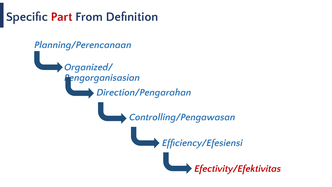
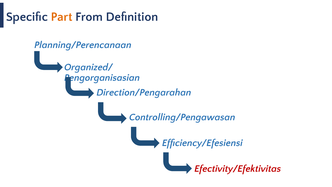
Part colour: red -> orange (62, 17)
